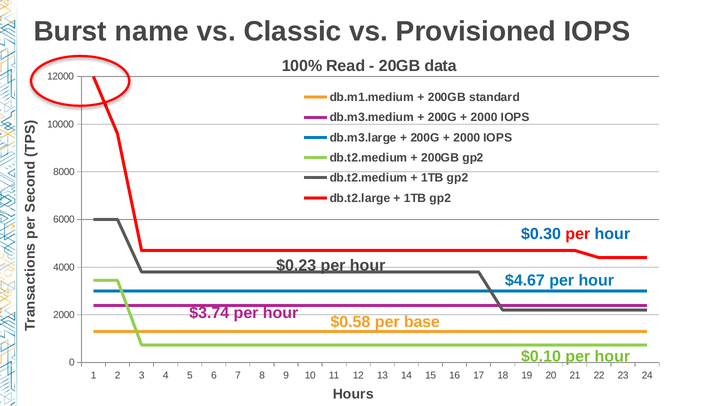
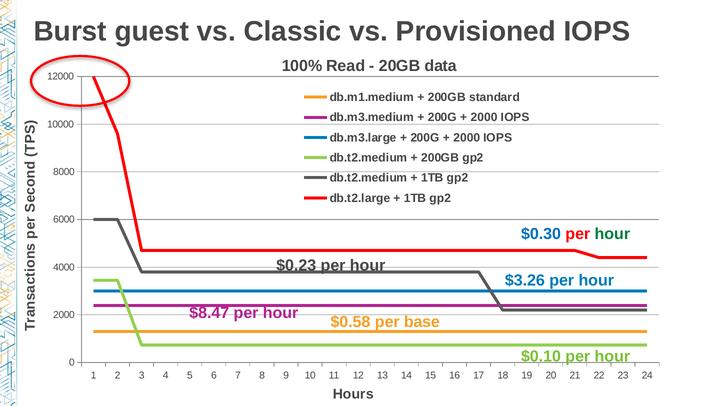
name: name -> guest (152, 31)
hour colour: blue -> green (612, 234)
$4.67: $4.67 -> $3.26 (525, 280)
$3.74: $3.74 -> $8.47 (209, 313)
